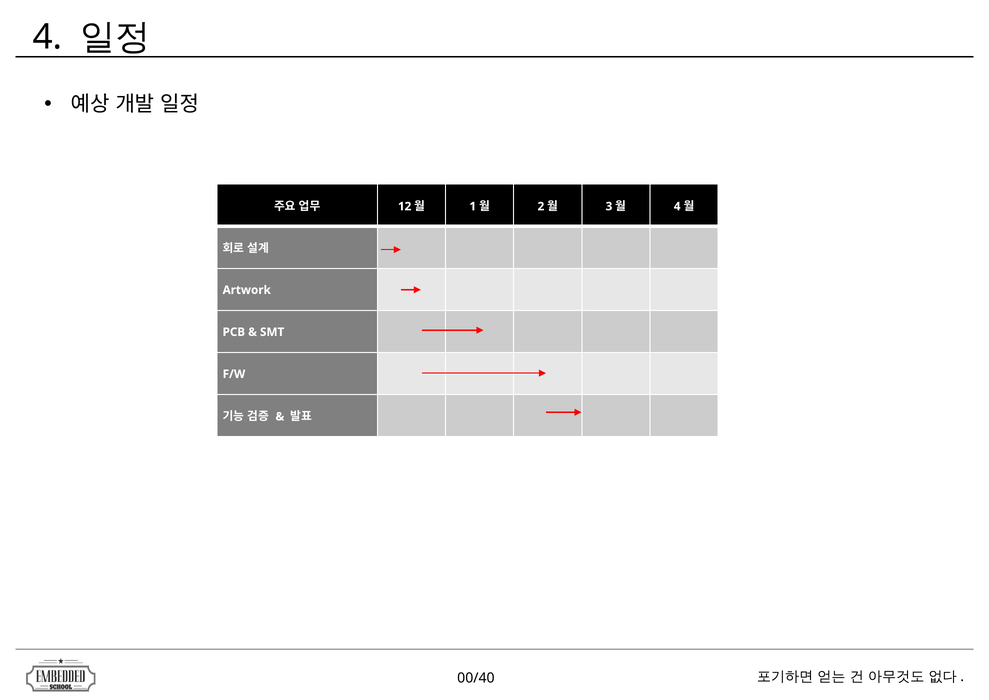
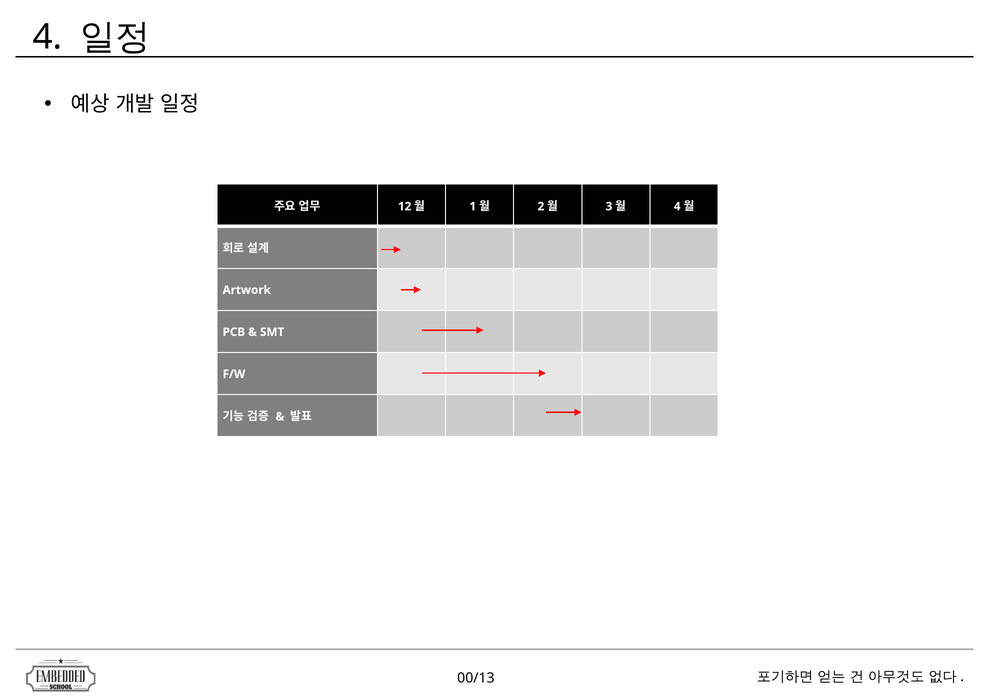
00/40: 00/40 -> 00/13 (476, 677)
